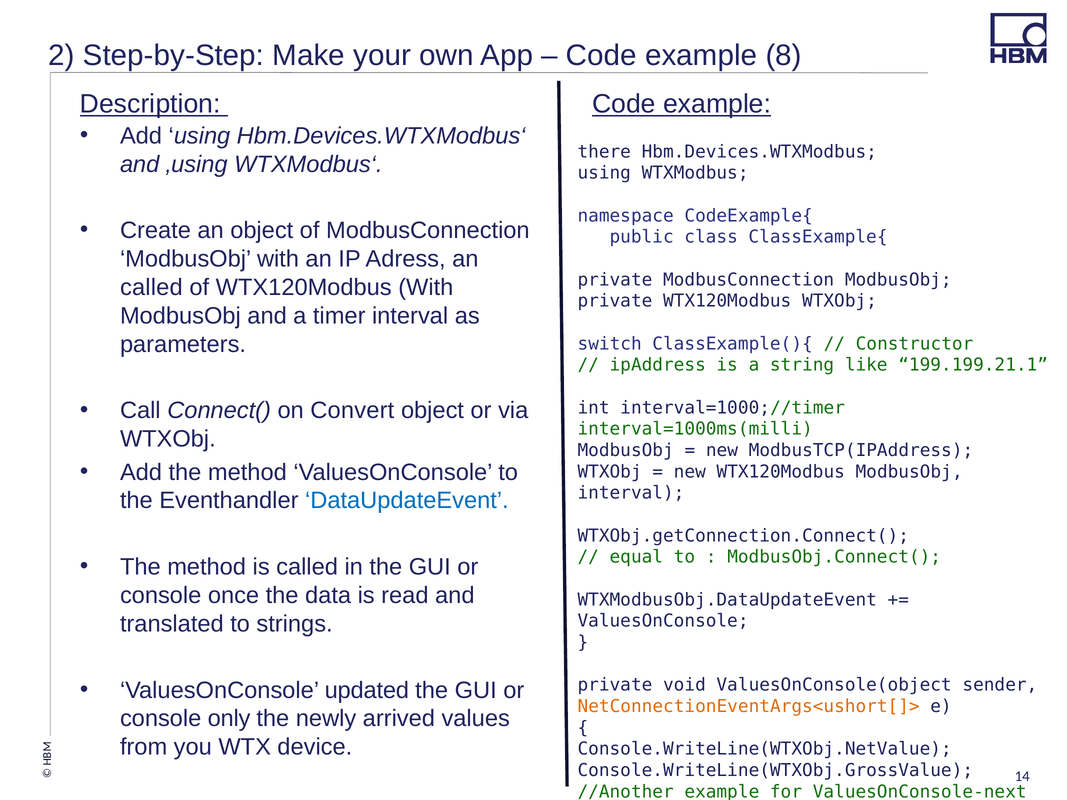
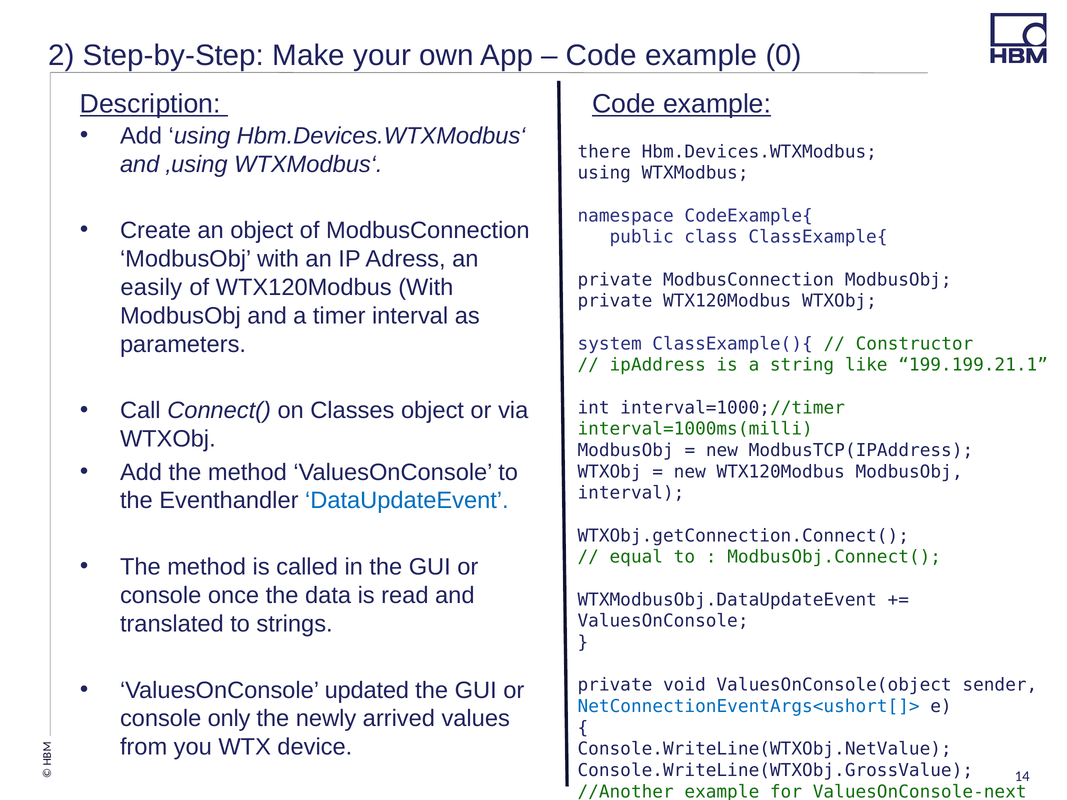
8: 8 -> 0 (784, 56)
called: called -> easily (151, 287)
switch: switch -> system (610, 344)
Convert: Convert -> Classes (352, 411)
NetConnectionEventArgs<ushort[]> colour: orange -> blue (749, 707)
